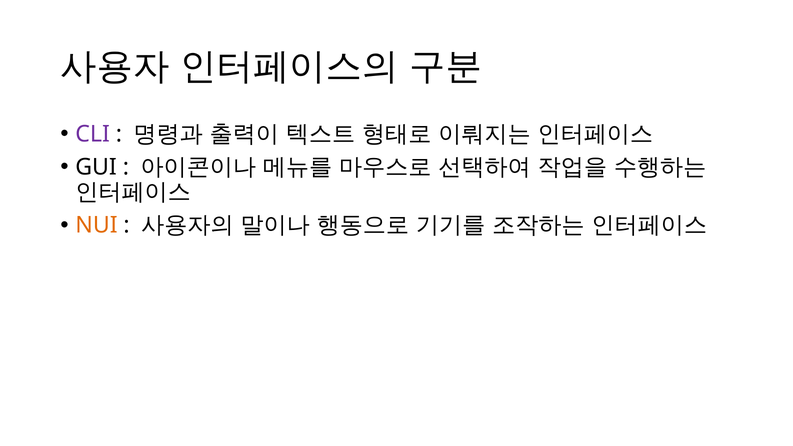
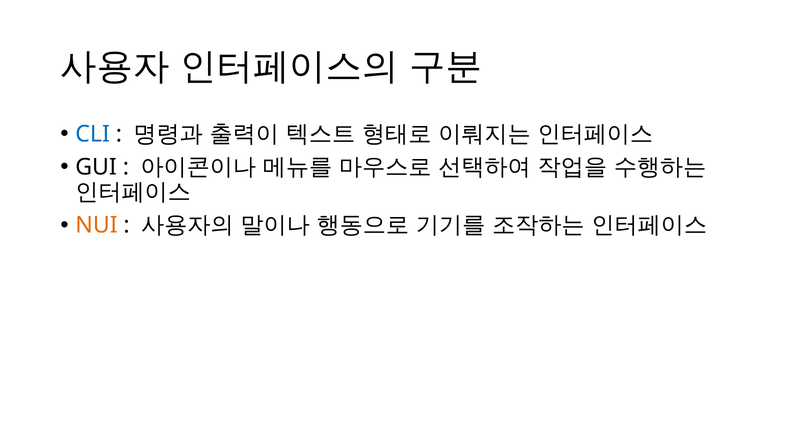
CLI colour: purple -> blue (93, 134)
